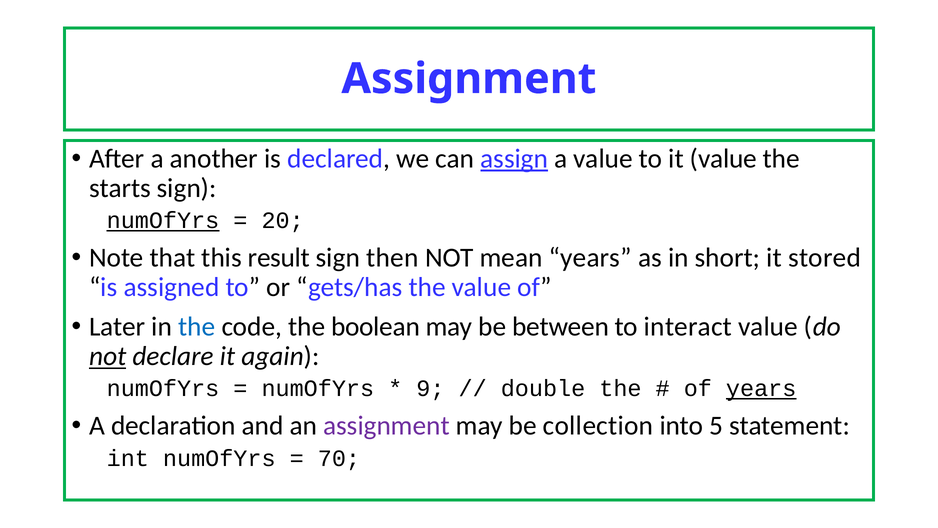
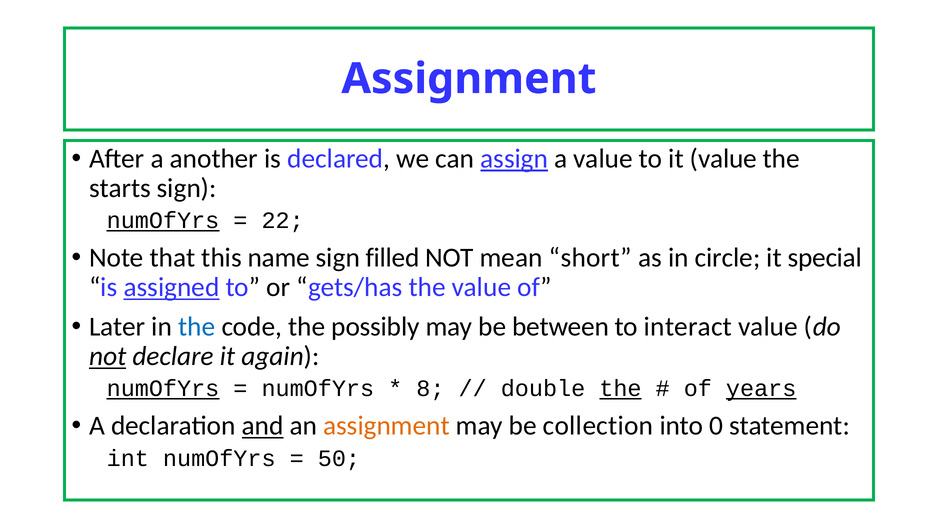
20: 20 -> 22 (283, 220)
result: result -> name (279, 258)
then: then -> filled (393, 258)
mean years: years -> short (590, 258)
short: short -> circle (728, 258)
stored: stored -> special (825, 258)
assigned underline: none -> present (172, 287)
boolean: boolean -> possibly (375, 327)
numOfYrs underline: none -> present (163, 388)
9: 9 -> 8 (430, 388)
the underline: none -> present (620, 388)
and underline: none -> present (263, 426)
assignment colour: purple -> orange (386, 426)
5: 5 -> 0 (716, 426)
70: 70 -> 50 (339, 458)
